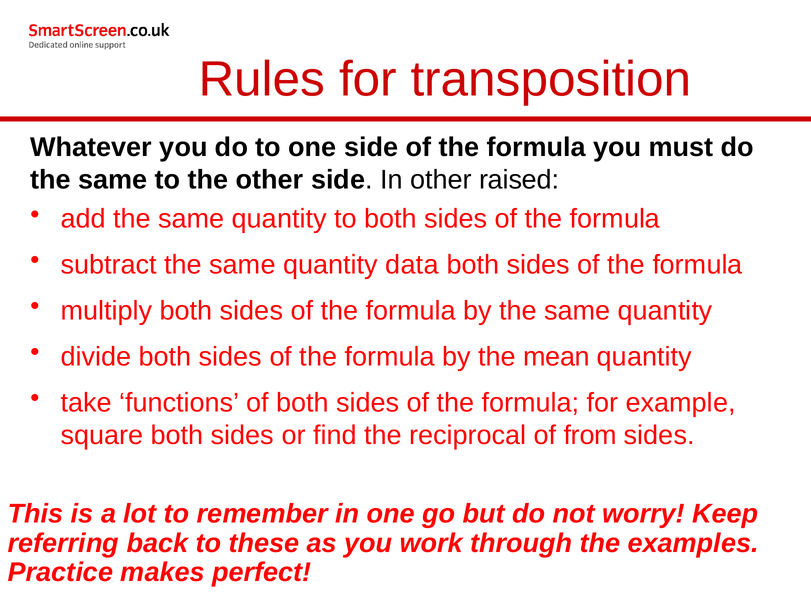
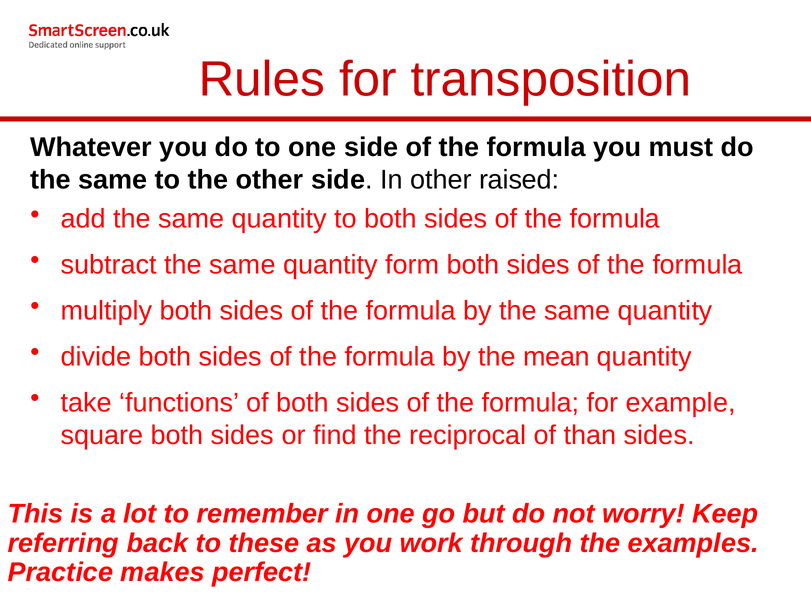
data: data -> form (412, 265)
from: from -> than (590, 435)
